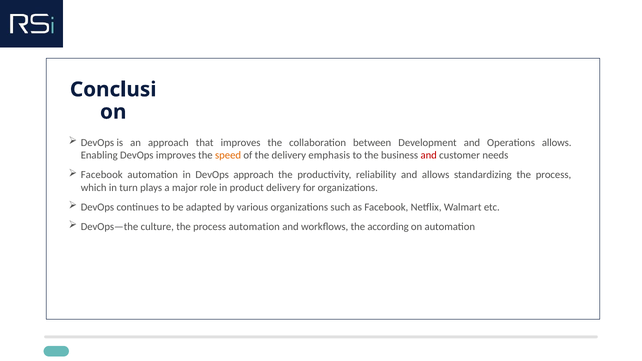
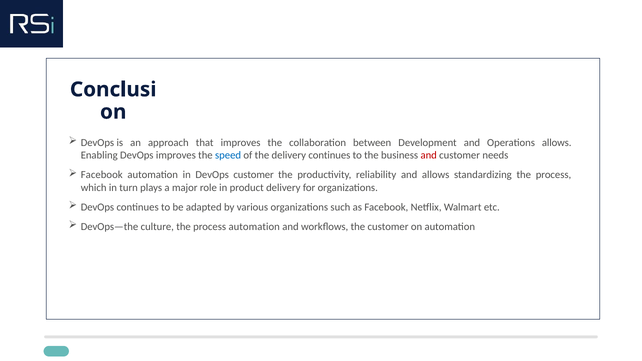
speed colour: orange -> blue (228, 155)
delivery emphasis: emphasis -> continues (329, 155)
DevOps approach: approach -> customer (254, 175)
the according: according -> customer (388, 227)
